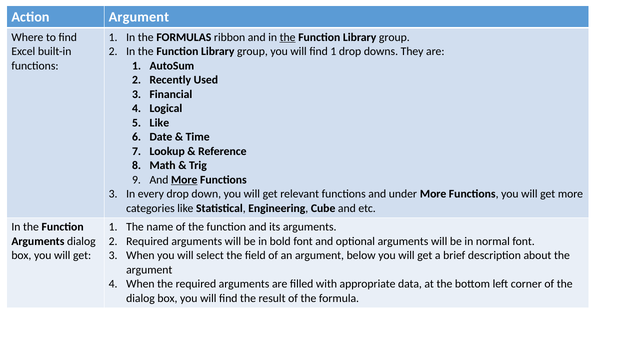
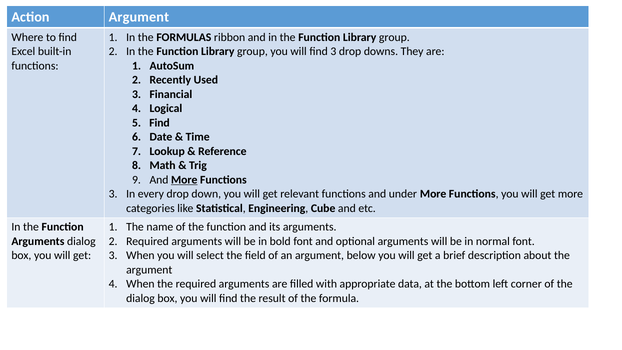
the underline: present -> none (288, 37)
find 1: 1 -> 3 (333, 52)
Like: Like -> Find (159, 123)
